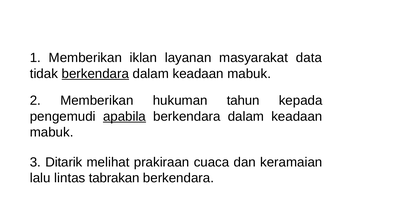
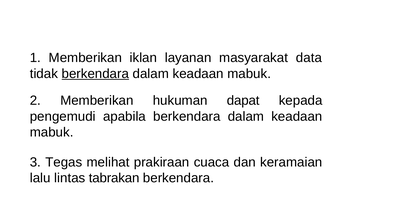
tahun: tahun -> dapat (243, 101)
apabila underline: present -> none (124, 117)
Ditarik: Ditarik -> Tegas (64, 162)
